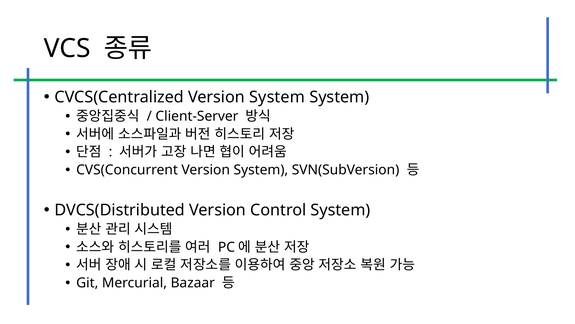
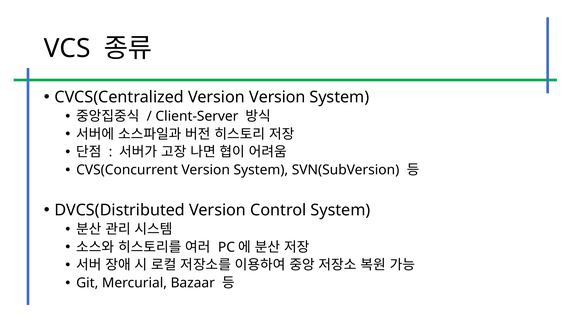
CVCS(Centralized Version System: System -> Version (277, 97)
